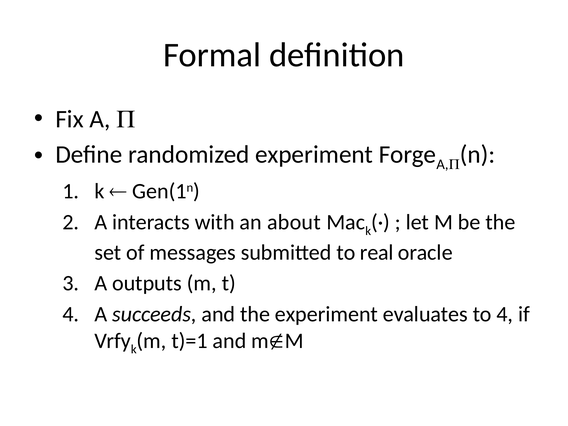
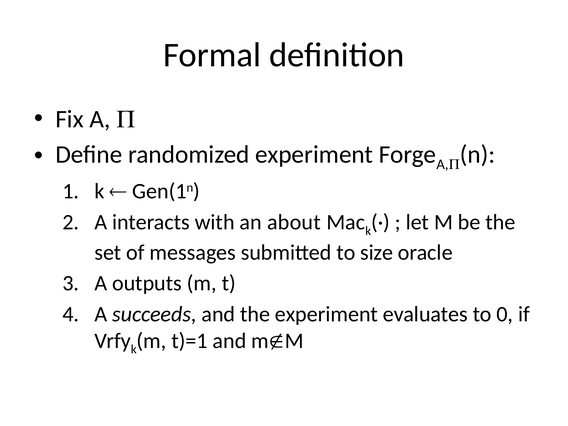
real: real -> size (377, 252)
to 4: 4 -> 0 (505, 314)
